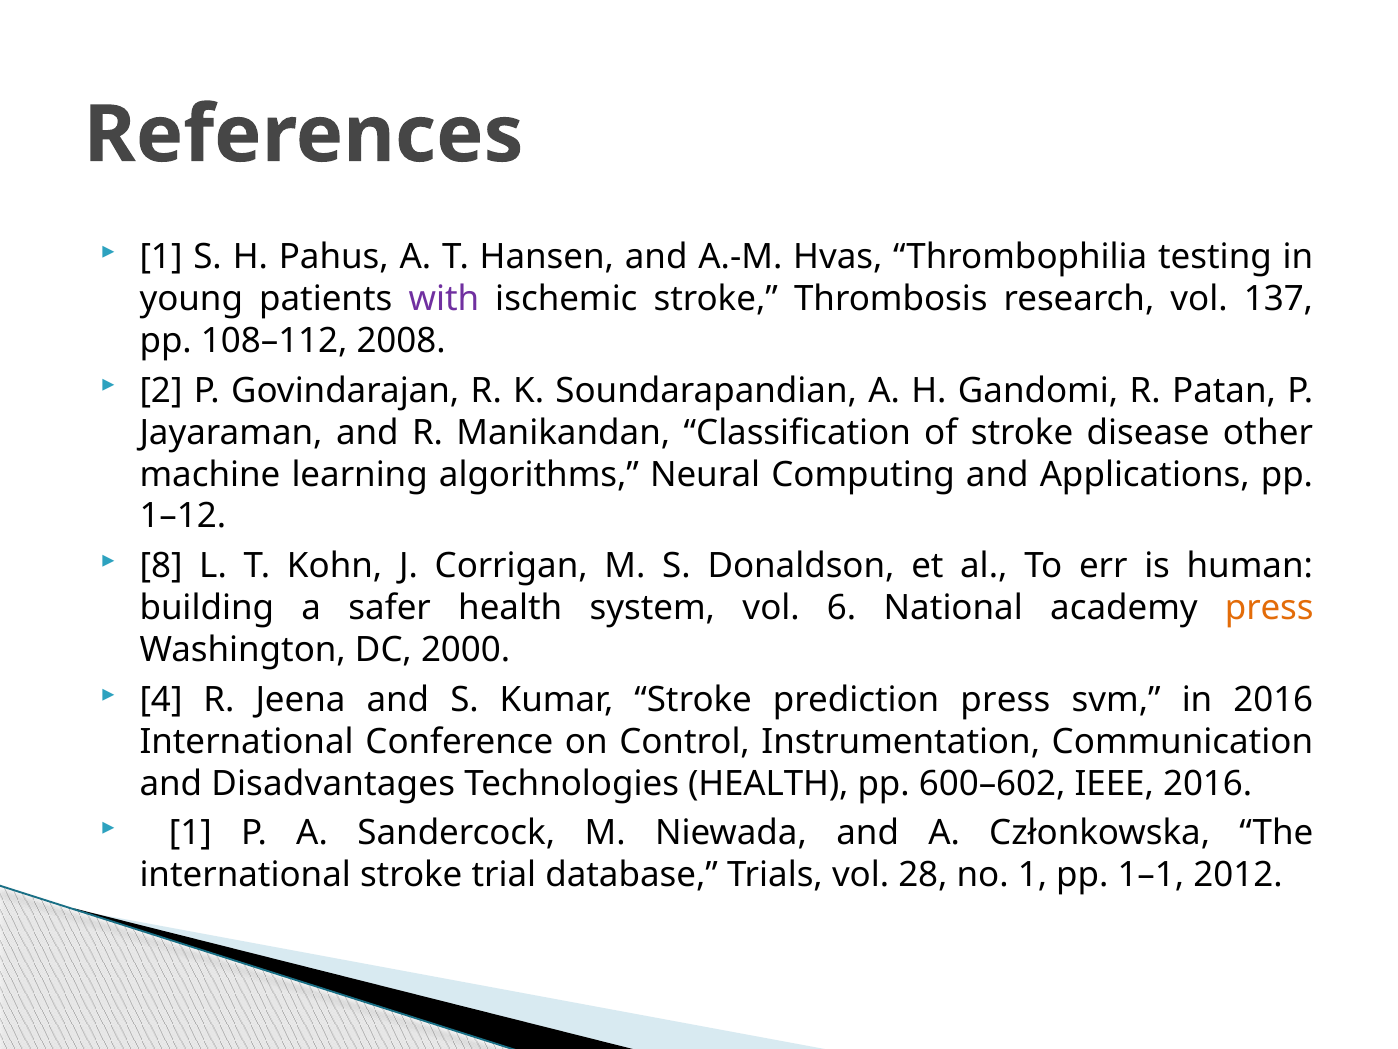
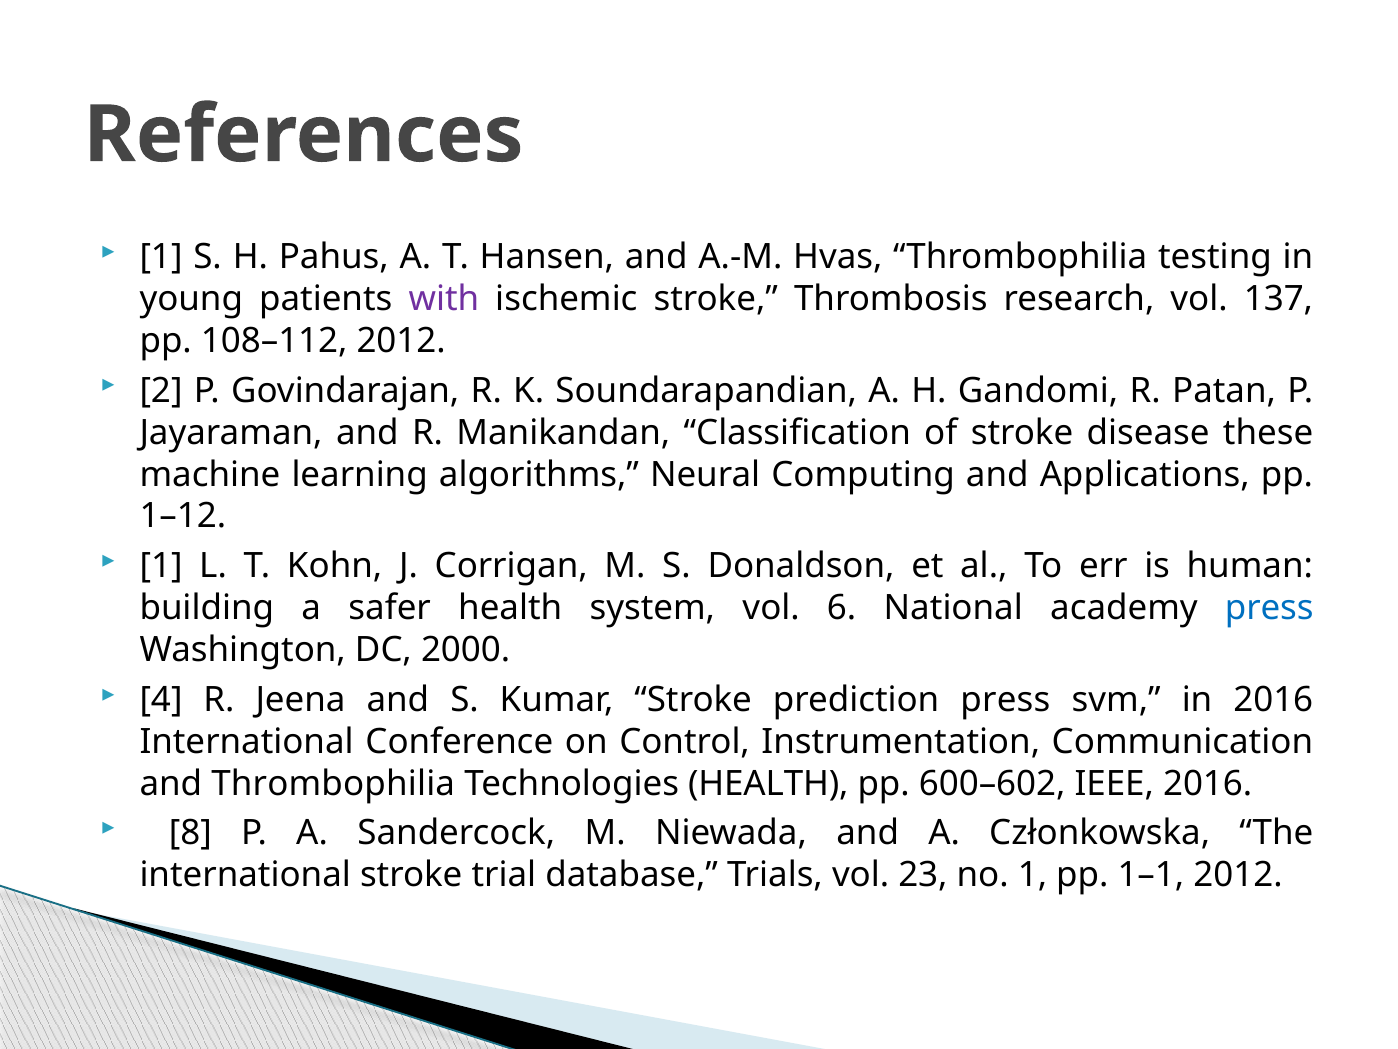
108–112 2008: 2008 -> 2012 (401, 341)
other: other -> these (1268, 432)
8: 8 -> 1 (161, 566)
press colour: orange -> blue (1269, 608)
and Disadvantages: Disadvantages -> Thrombophilia (333, 783)
1: 1 -> 8 (190, 833)
28: 28 -> 23 (923, 875)
